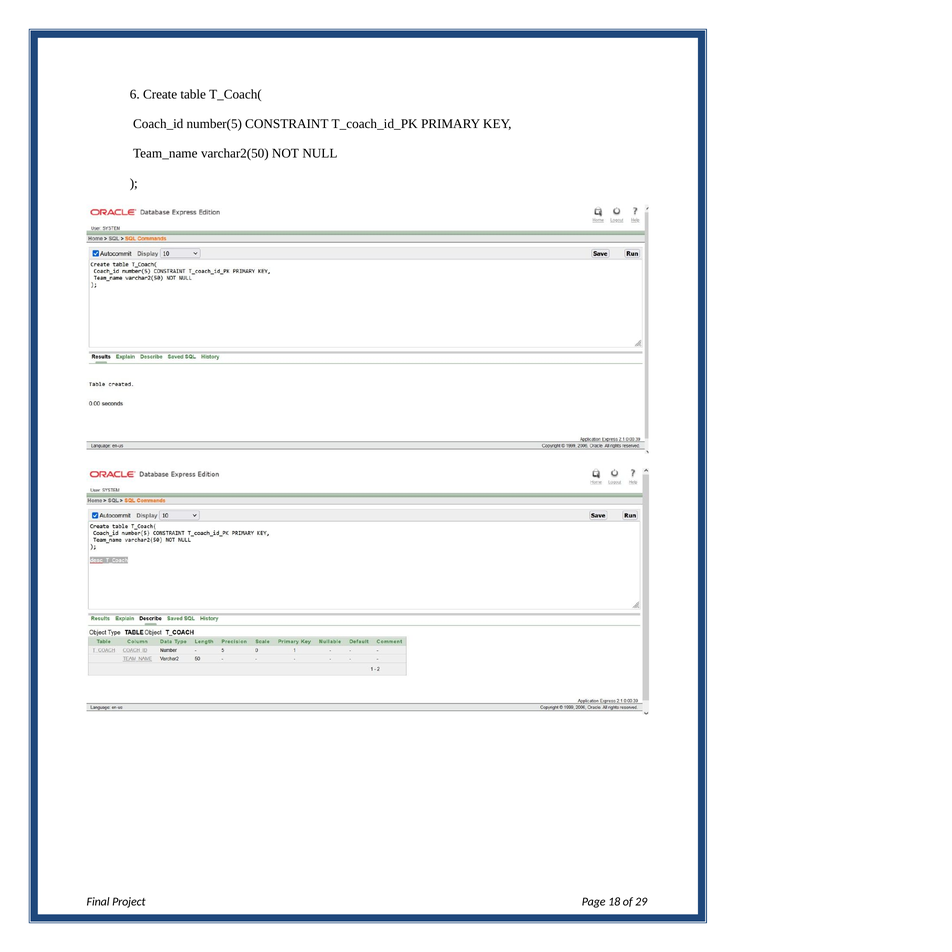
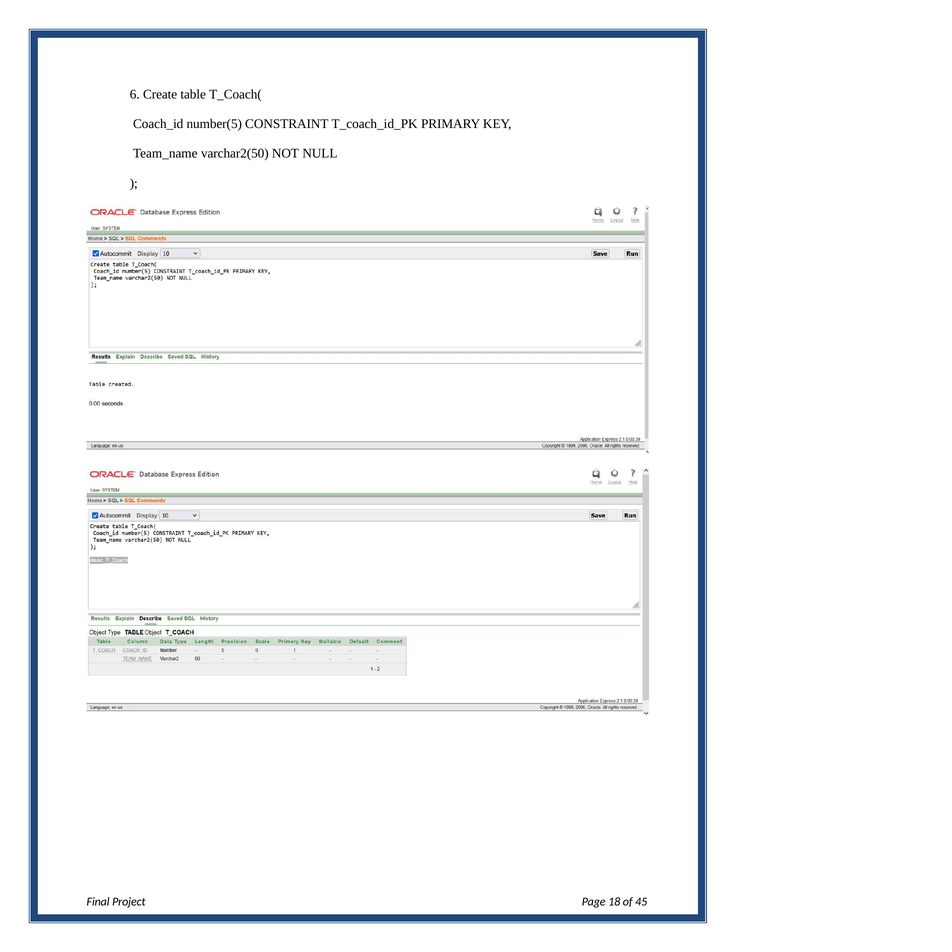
29: 29 -> 45 (641, 902)
